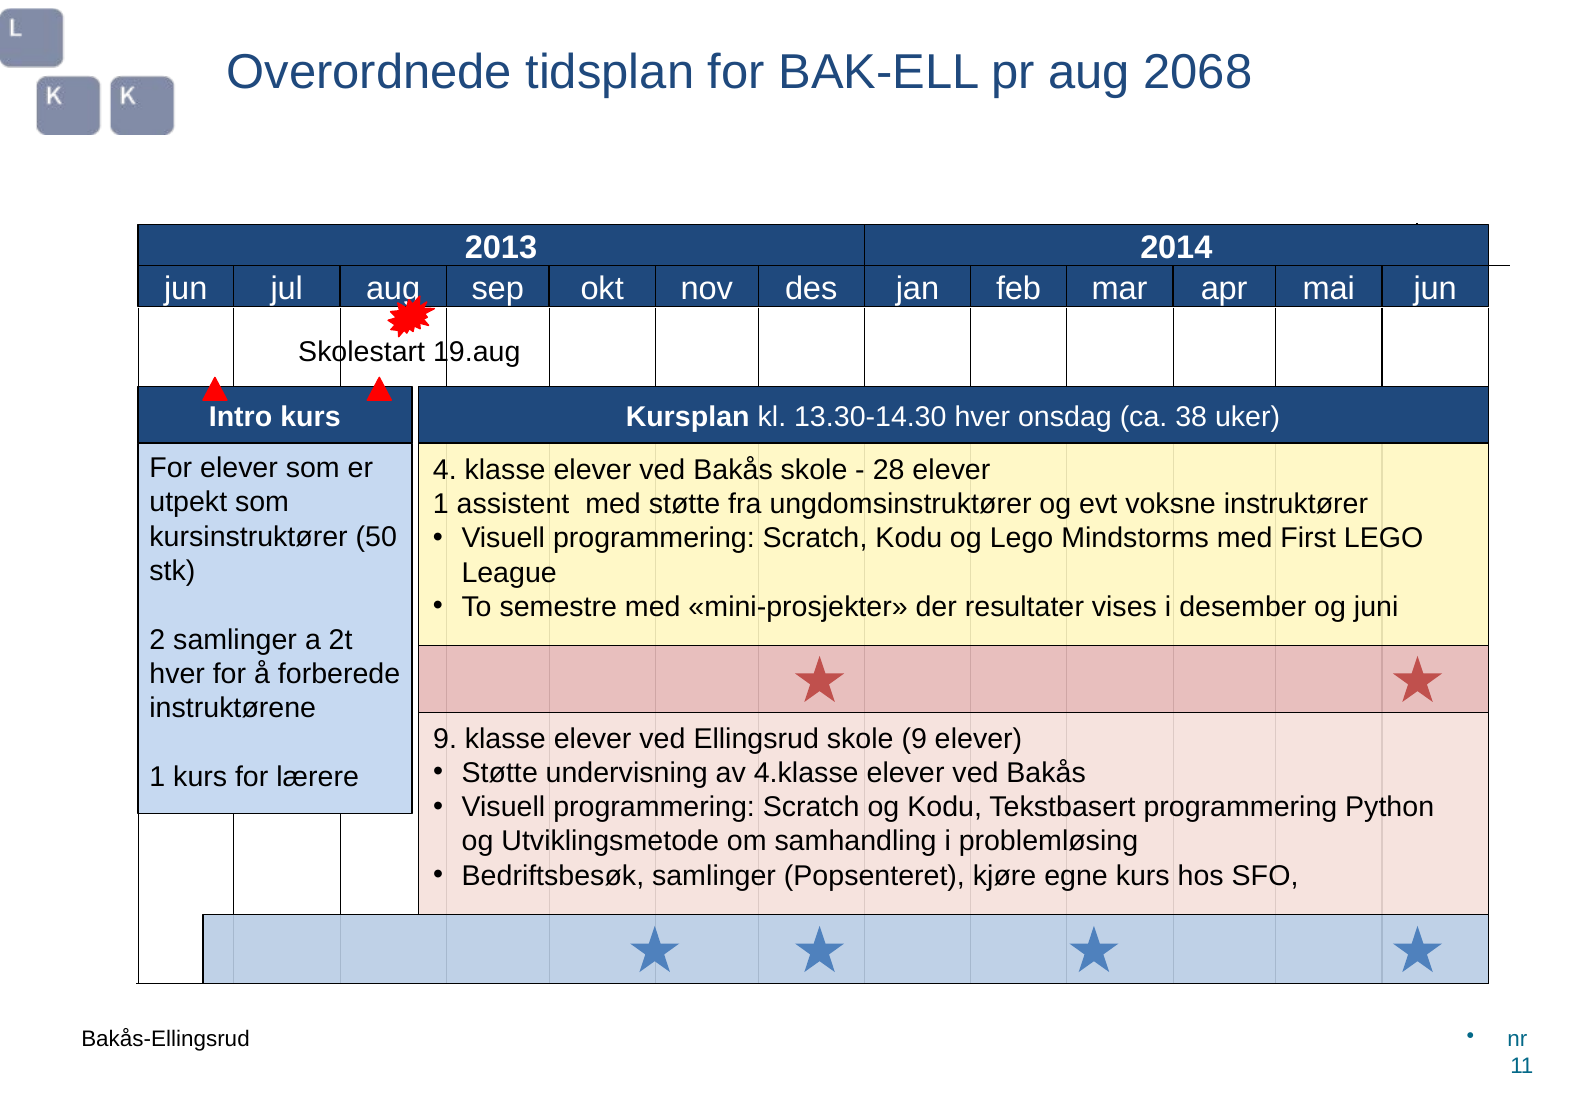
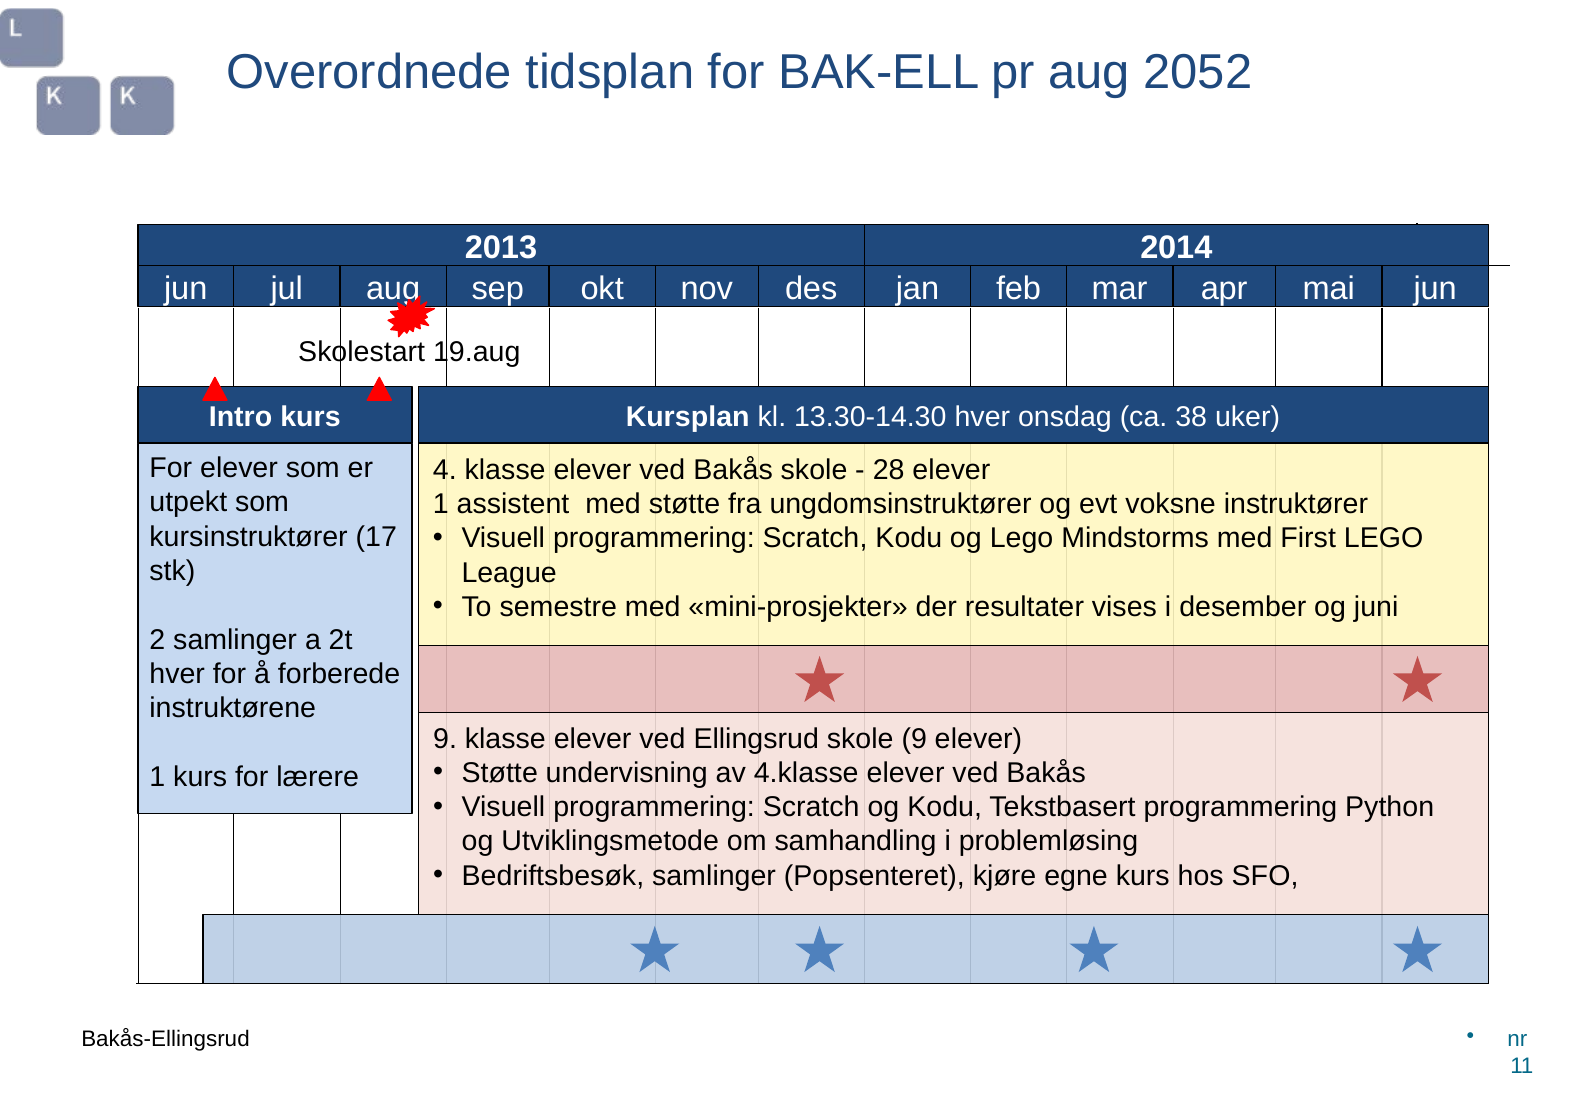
2068: 2068 -> 2052 (1198, 72)
50: 50 -> 17 (376, 537)
